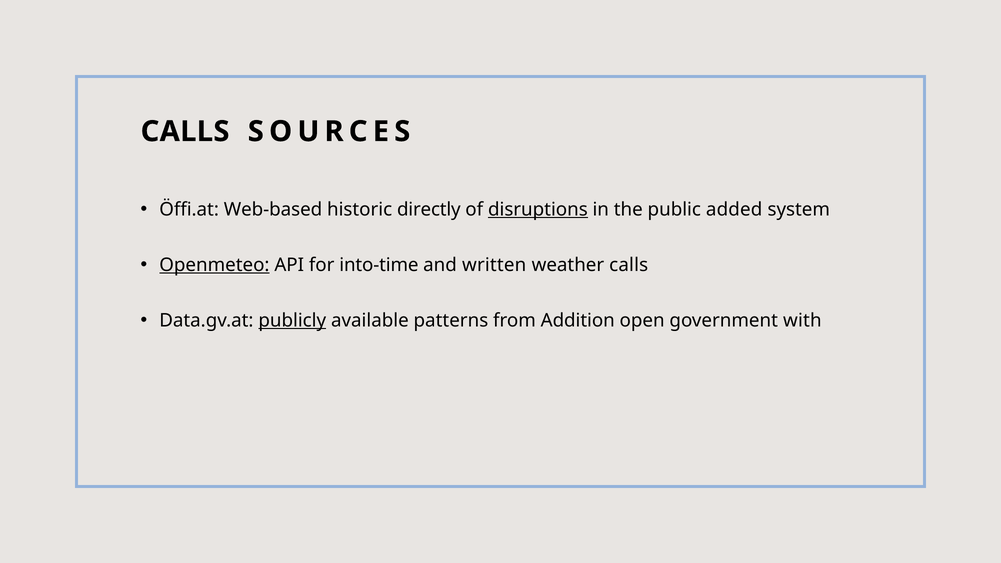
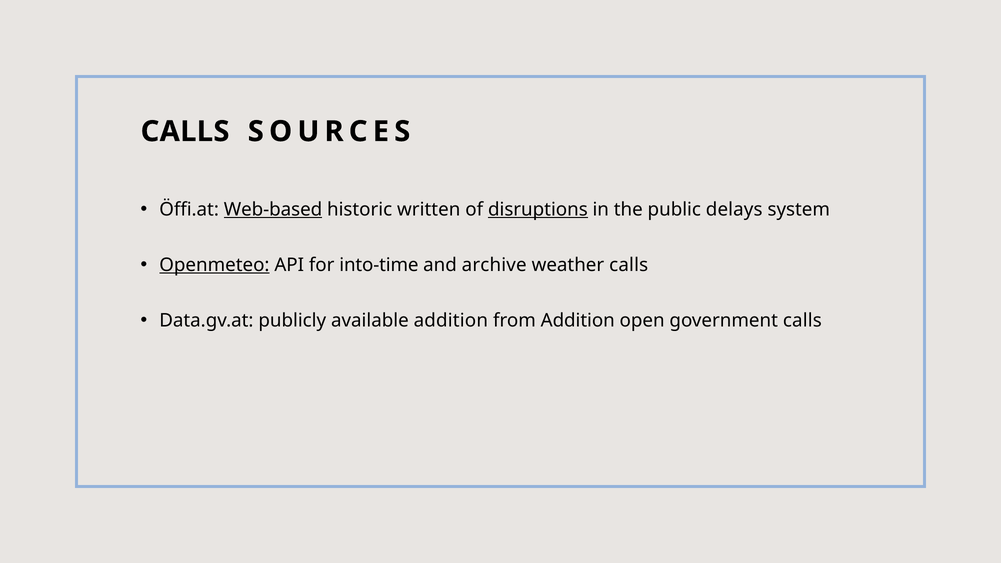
Web-based underline: none -> present (273, 209)
directly: directly -> written (429, 209)
added: added -> delays (734, 209)
written: written -> archive (494, 265)
publicly underline: present -> none (292, 320)
available patterns: patterns -> addition (451, 320)
government with: with -> calls (802, 320)
